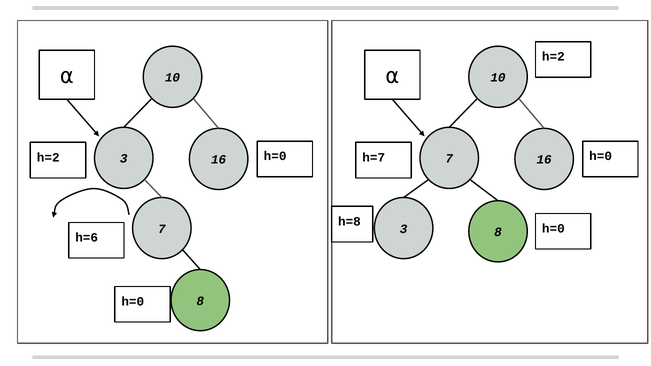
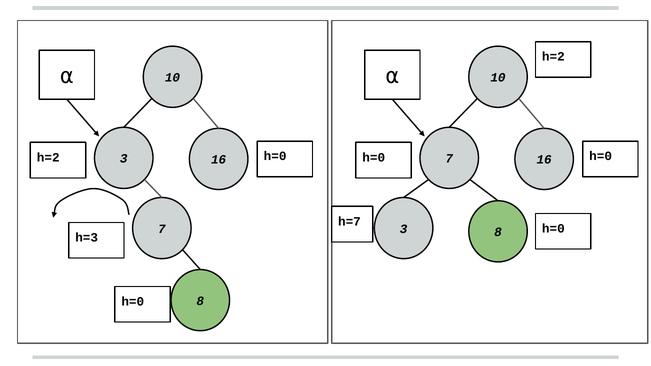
h=7: h=7 -> h=0 (374, 157)
h=8: h=8 -> h=7 (349, 222)
h=6: h=6 -> h=3 (87, 238)
